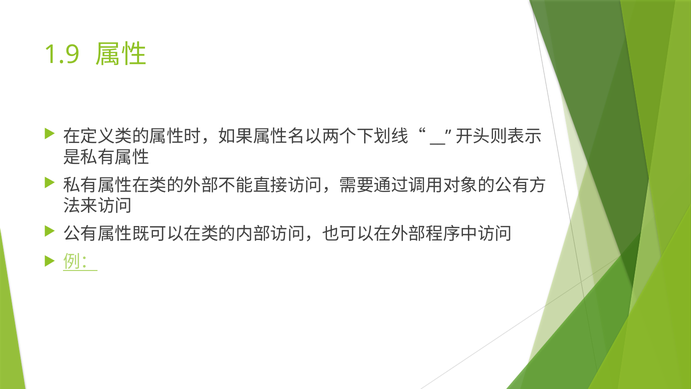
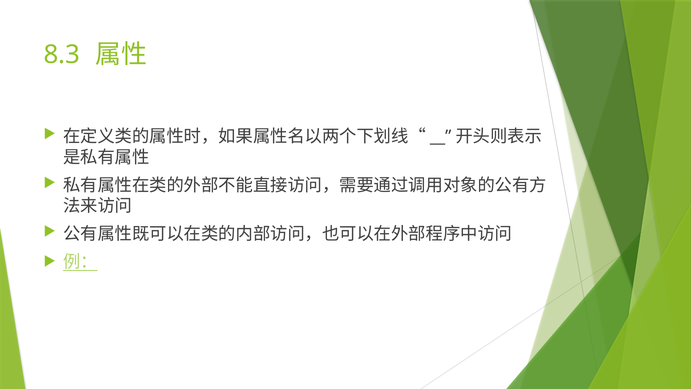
1.9: 1.9 -> 8.3 (62, 54)
